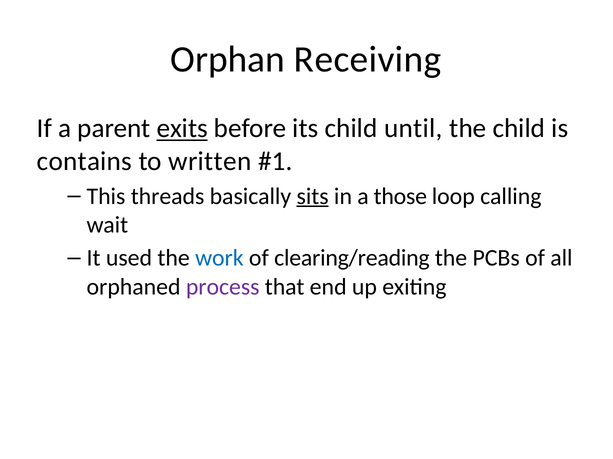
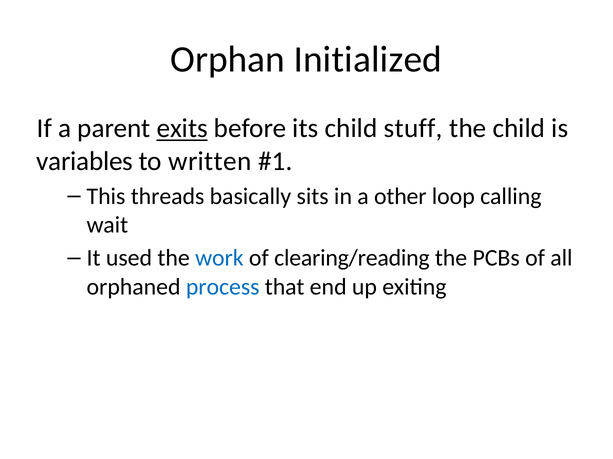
Receiving: Receiving -> Initialized (368, 59)
until: until -> stuff (413, 129)
contains: contains -> variables (85, 161)
sits underline: present -> none (313, 196)
those: those -> other (400, 196)
process colour: purple -> blue (223, 287)
